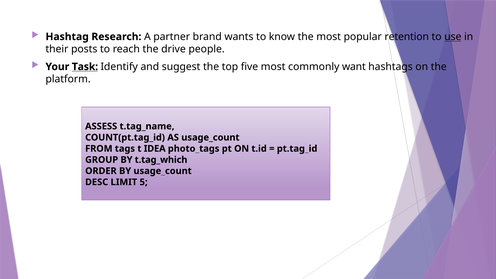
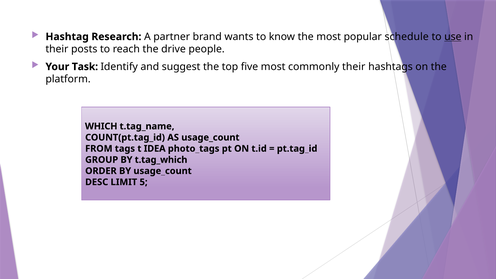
retention: retention -> schedule (407, 37)
Task underline: present -> none (85, 67)
commonly want: want -> their (354, 67)
ASSESS: ASSESS -> WHICH (101, 126)
